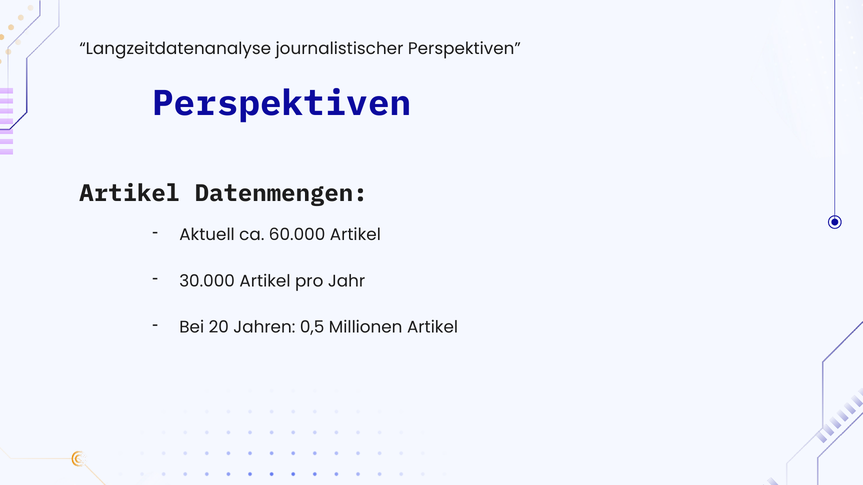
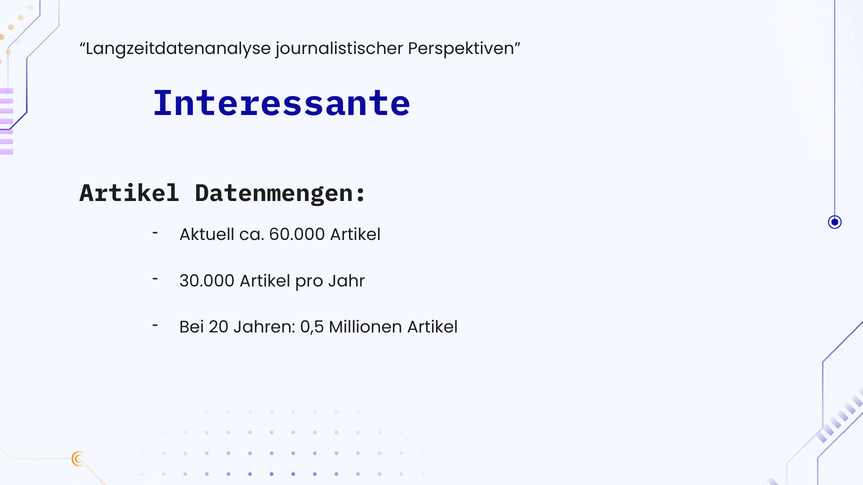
Perspektiven: Perspektiven -> Interessante (282, 104)
